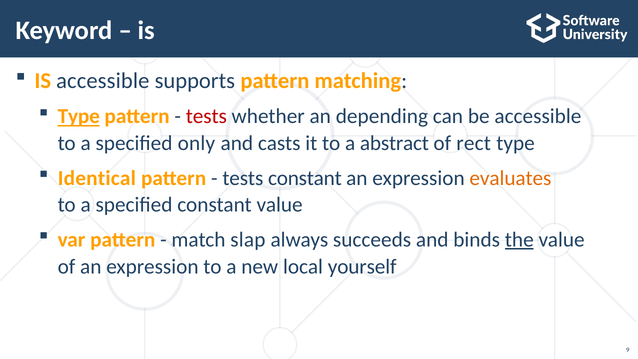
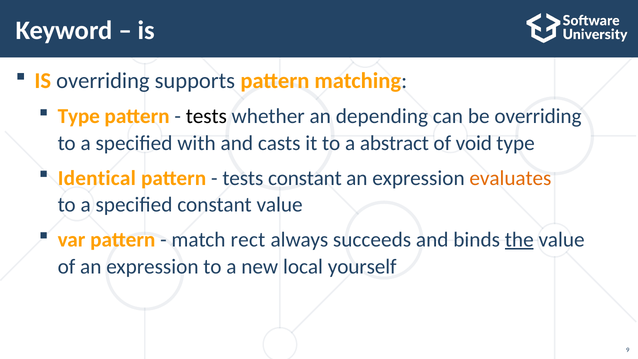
IS accessible: accessible -> overriding (103, 81)
Type underline: present -> none (79, 116)
tests colour: red -> black (206, 116)
be accessible: accessible -> overriding (538, 116)
only: only -> with (196, 143)
rect: rect -> void (474, 143)
slap: slap -> rect (248, 240)
